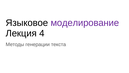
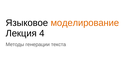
моделирование colour: purple -> orange (85, 23)
